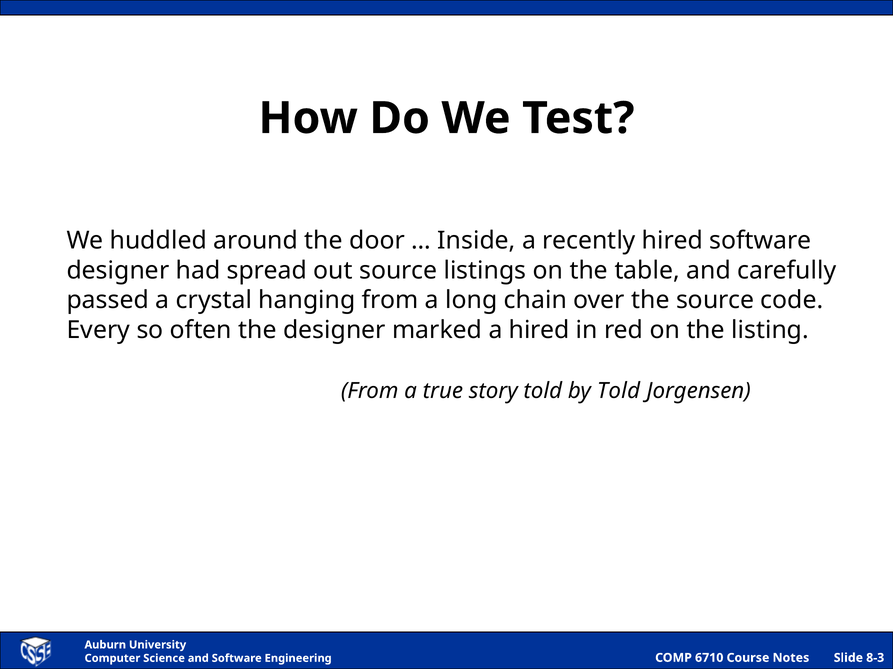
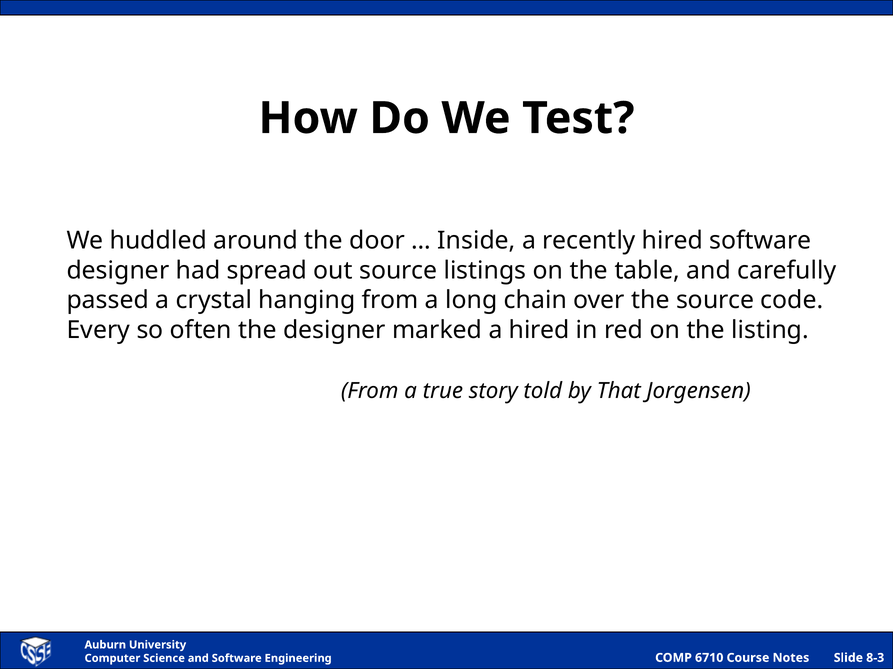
by Told: Told -> That (619, 391)
